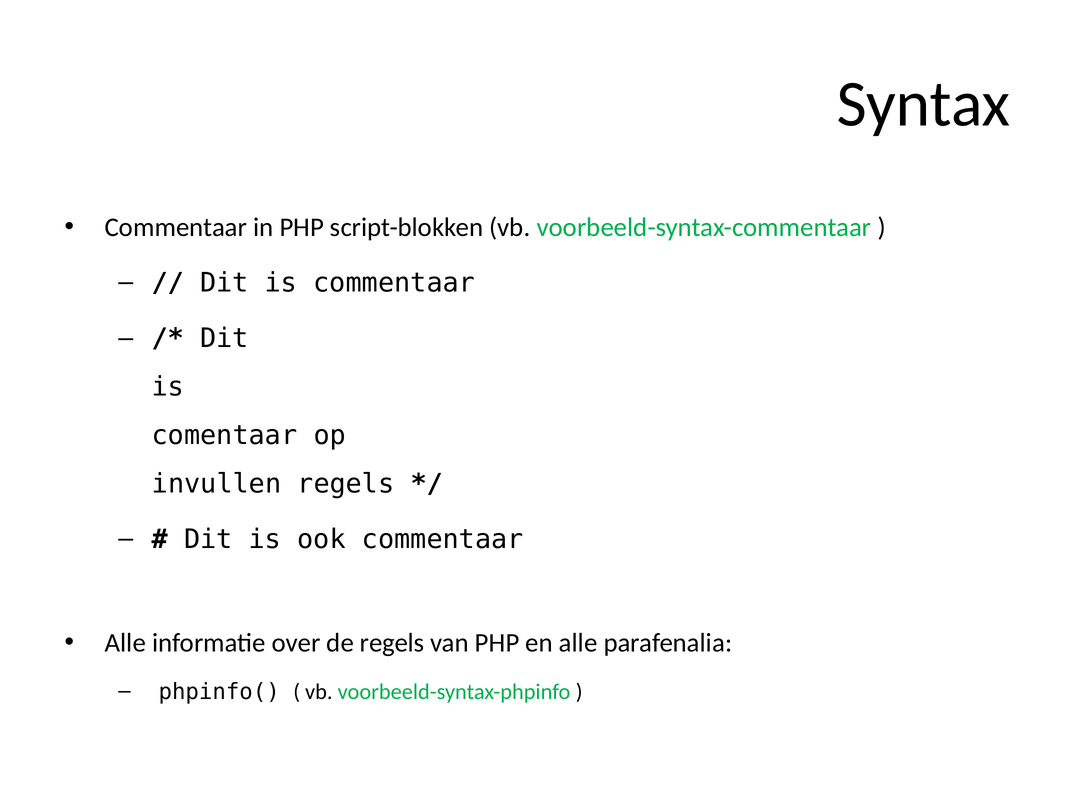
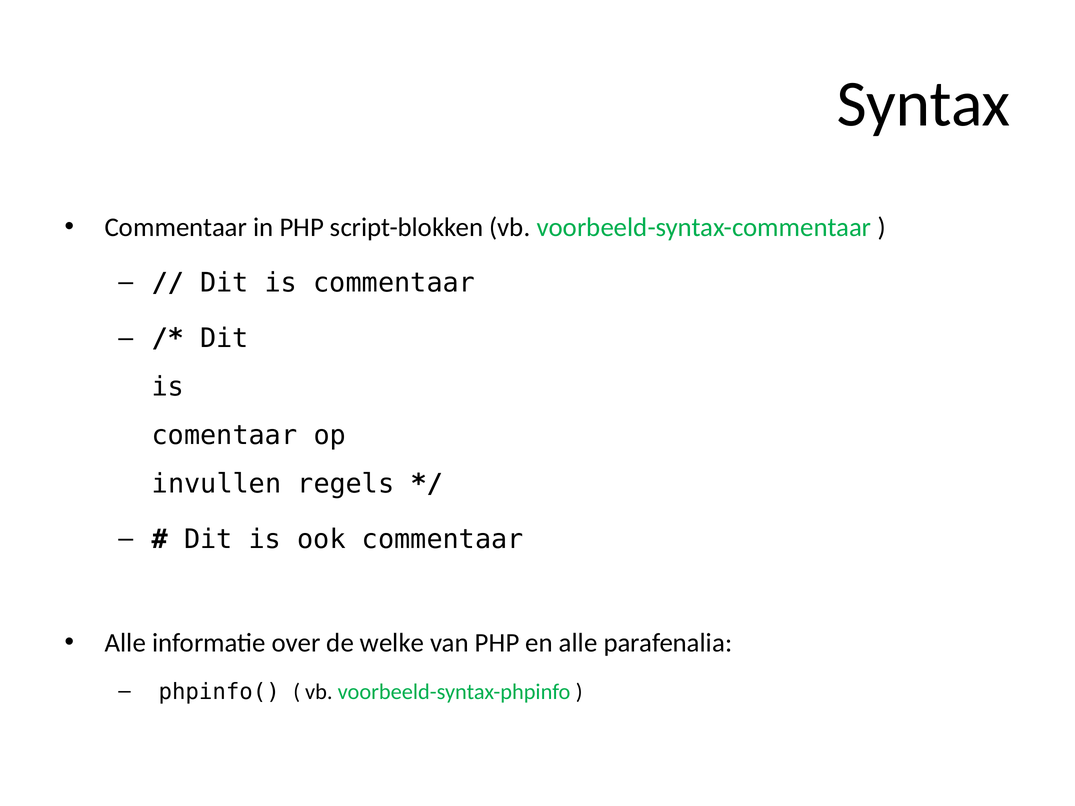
de regels: regels -> welke (392, 643)
